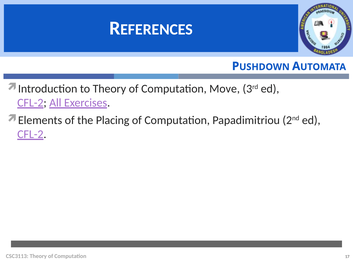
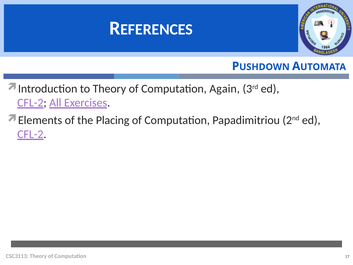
Move: Move -> Again (225, 89)
